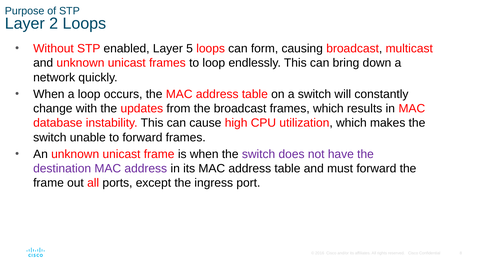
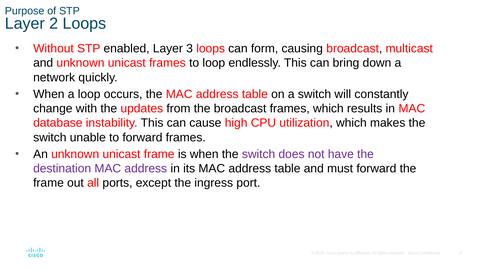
5: 5 -> 3 (190, 49)
